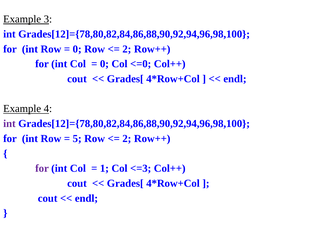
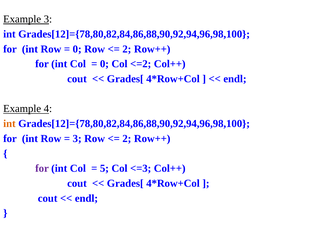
<=0: <=0 -> <=2 (141, 64)
int colour: purple -> orange (9, 124)
5: 5 -> 3 (77, 139)
1: 1 -> 5 (104, 168)
